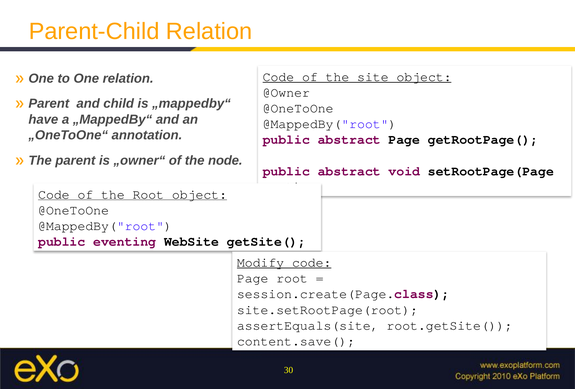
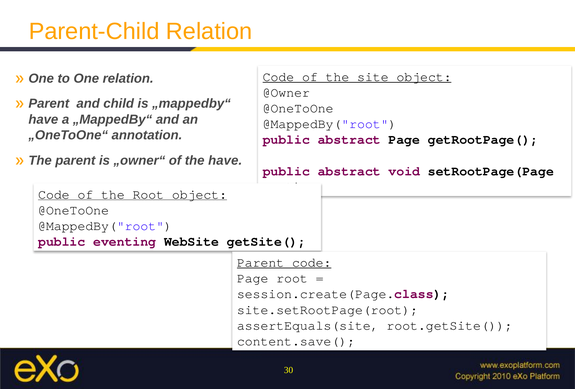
the node: node -> have (225, 161)
Modify: Modify -> Parent (261, 263)
